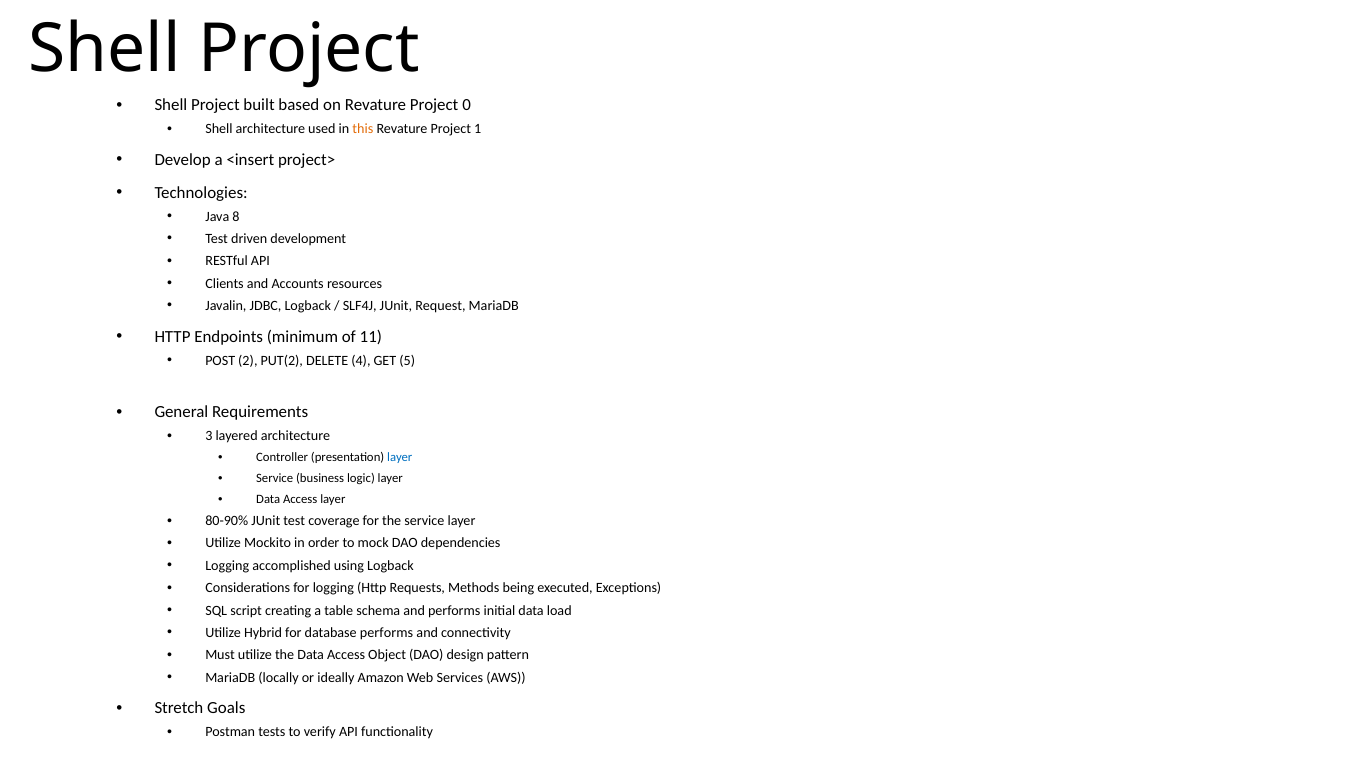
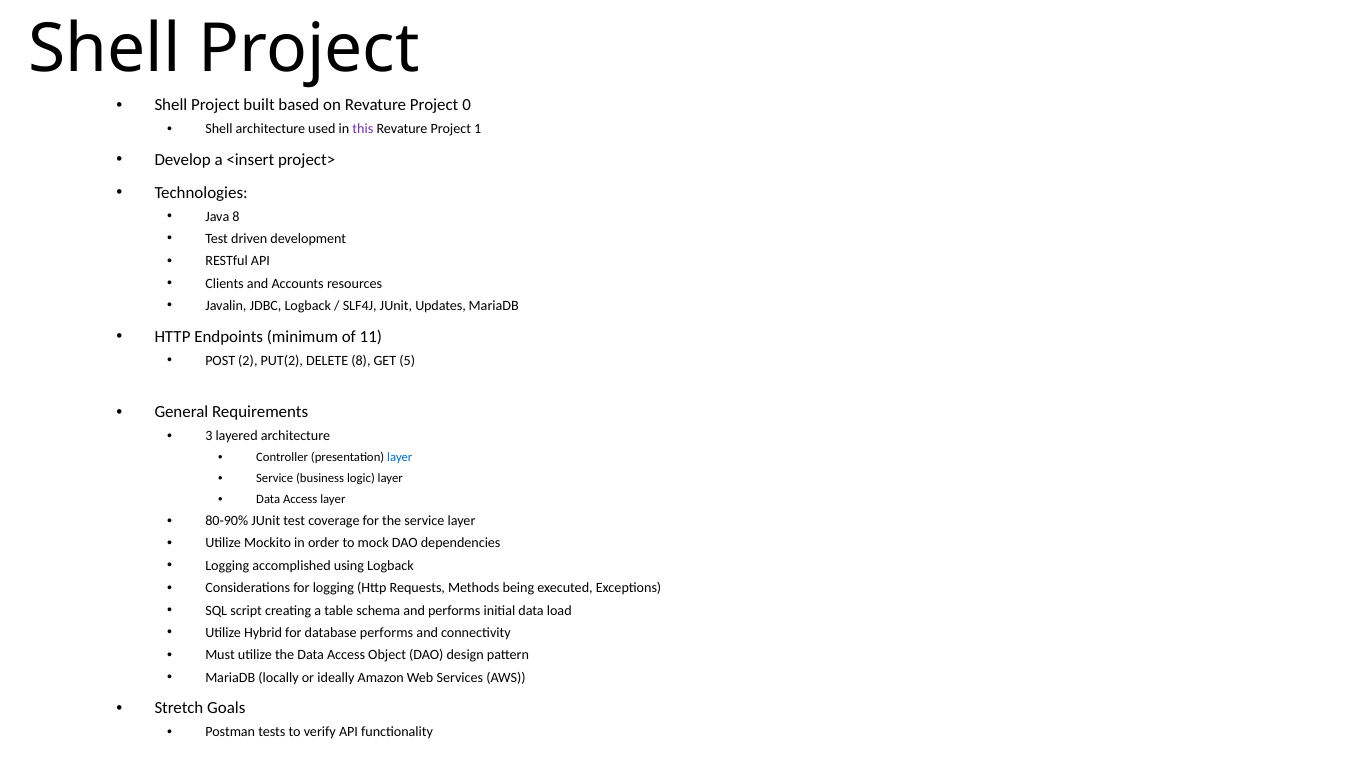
this colour: orange -> purple (363, 129)
Request: Request -> Updates (441, 306)
DELETE 4: 4 -> 8 (361, 360)
